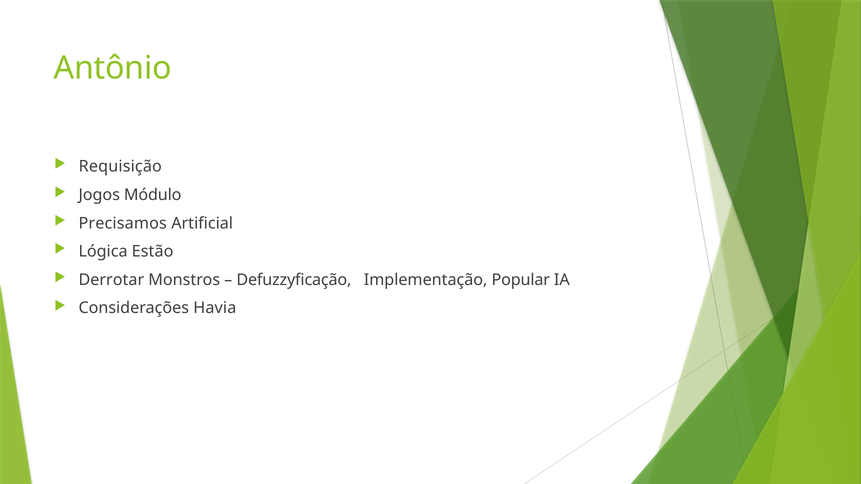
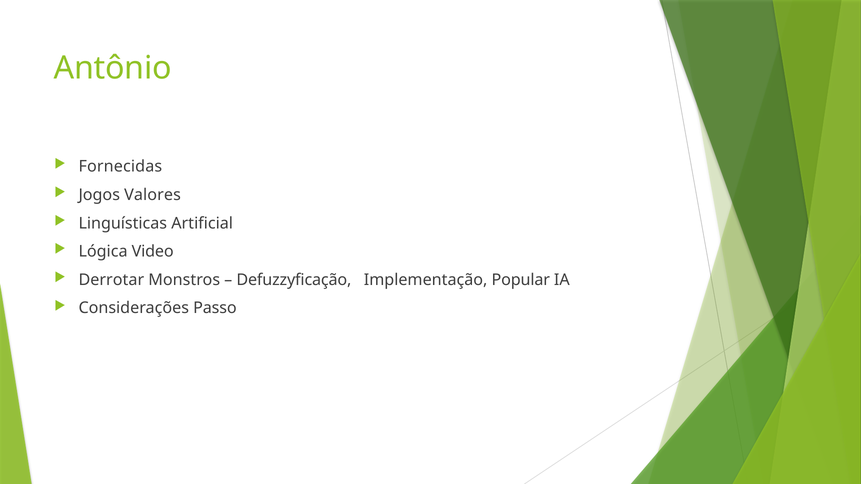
Requisição: Requisição -> Fornecidas (120, 167)
Módulo: Módulo -> Valores (153, 195)
Precisamos: Precisamos -> Linguísticas (123, 223)
Estão: Estão -> Video (153, 252)
Havia: Havia -> Passo (215, 308)
